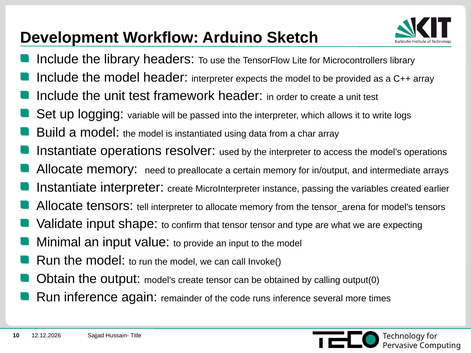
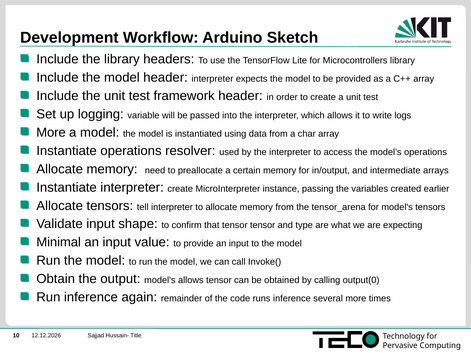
Build: Build -> More (51, 133)
model's create: create -> allows (191, 280)
